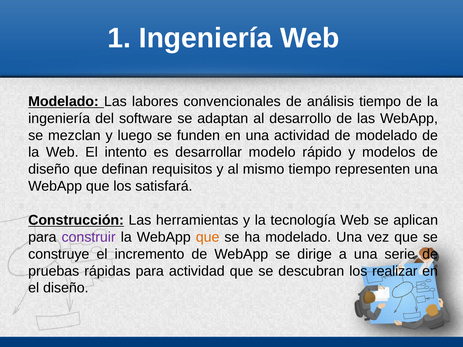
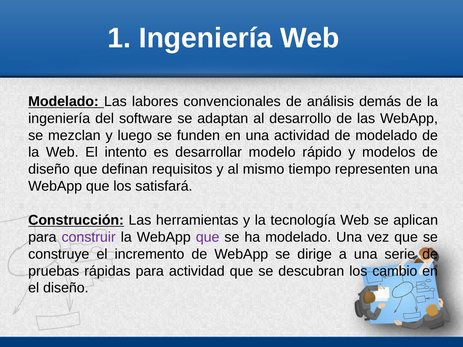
análisis tiempo: tiempo -> demás (380, 101)
que colour: orange -> purple (208, 237)
realizar: realizar -> cambio (395, 271)
